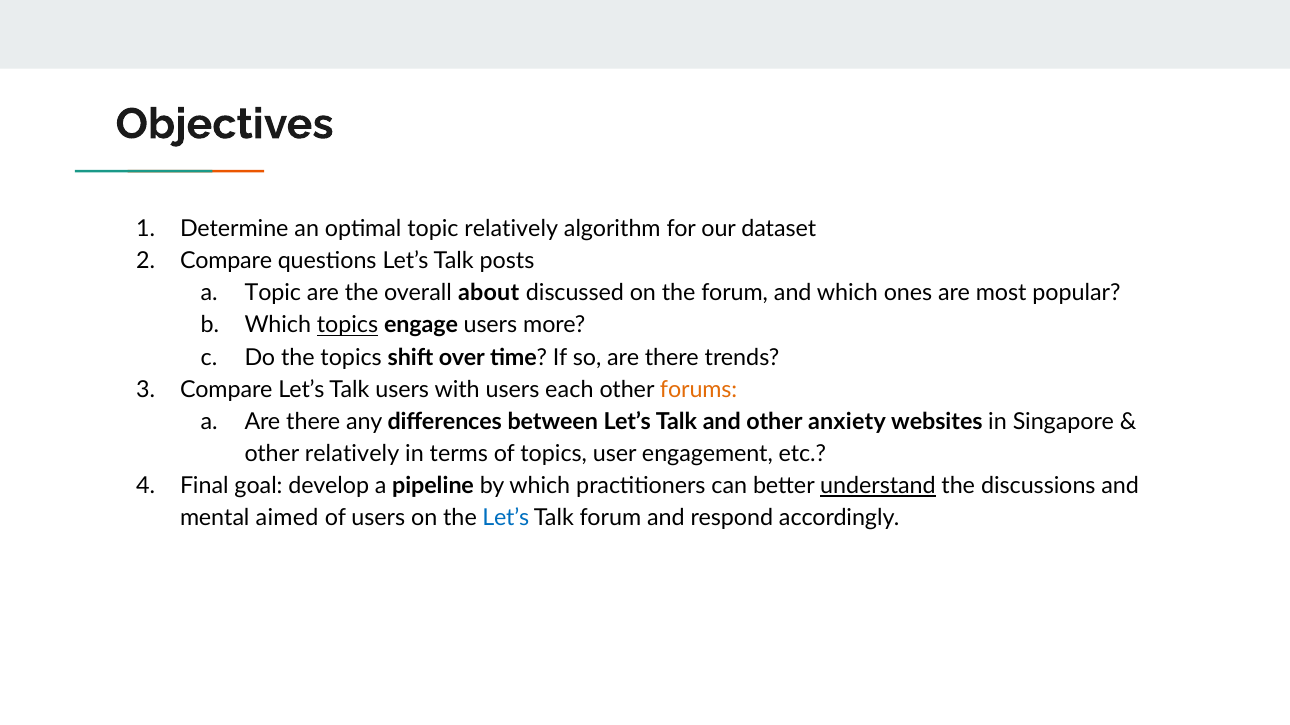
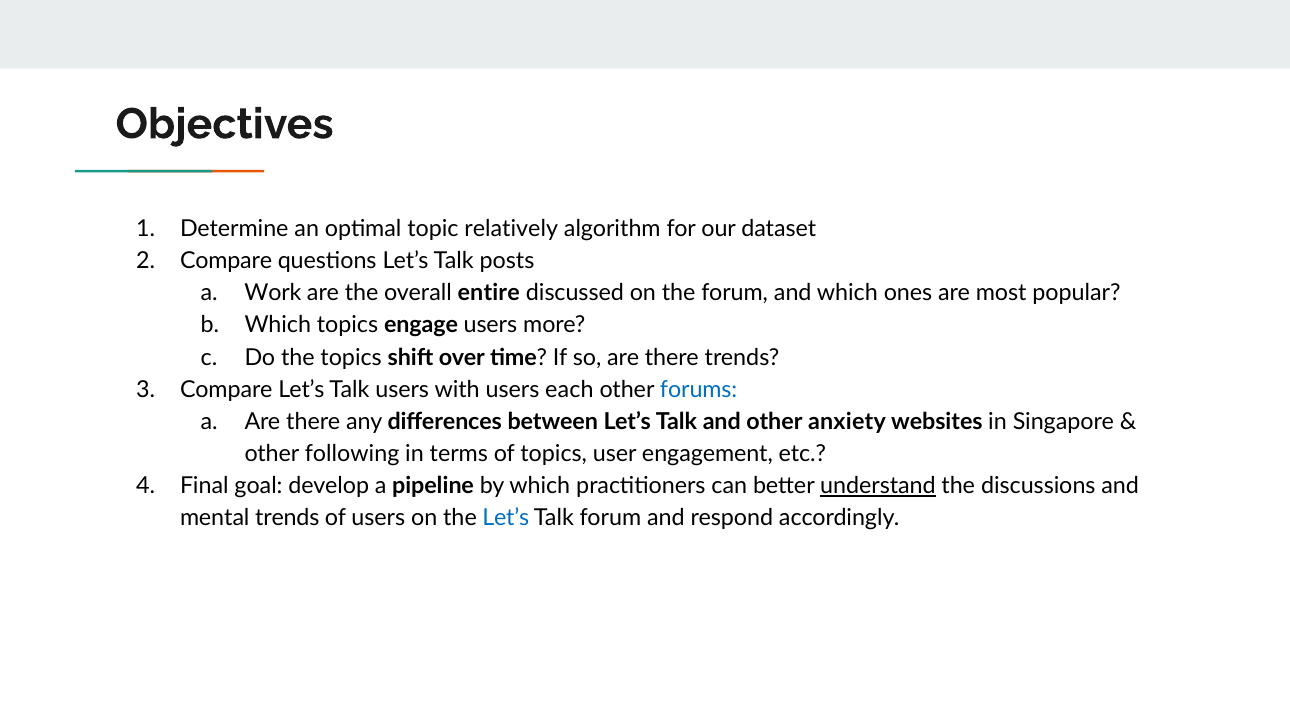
a Topic: Topic -> Work (273, 293)
about: about -> entire (489, 293)
topics underline: present -> none (347, 326)
forums colour: orange -> blue (699, 390)
other relatively: relatively -> following (352, 454)
mental aimed: aimed -> trends (287, 518)
